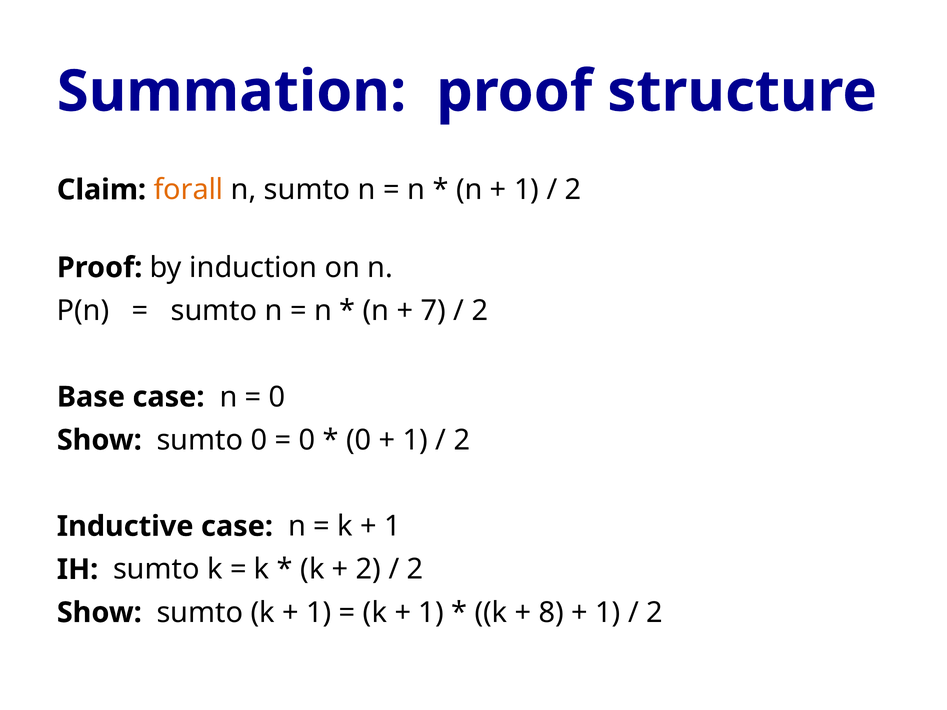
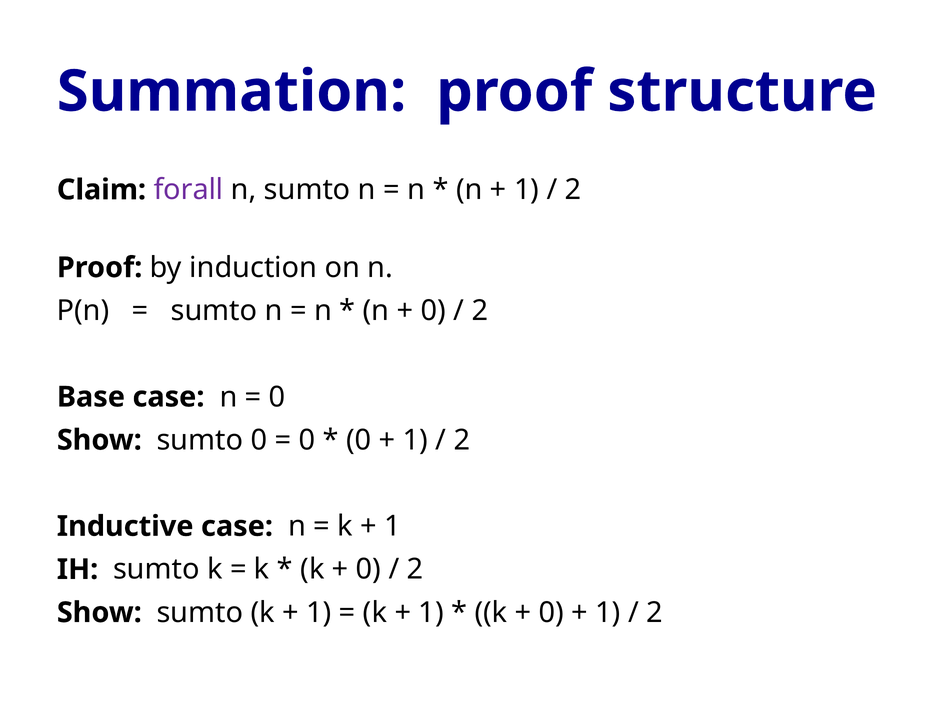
forall colour: orange -> purple (189, 190)
7: 7 -> 0 (433, 311)
2: 2 -> 0 (368, 570)
8: 8 -> 0 (551, 613)
